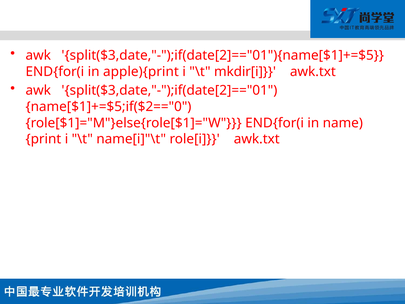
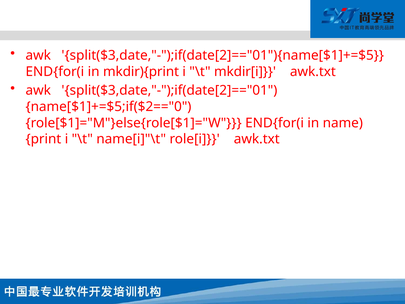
apple){print: apple){print -> mkdir){print (141, 72)
